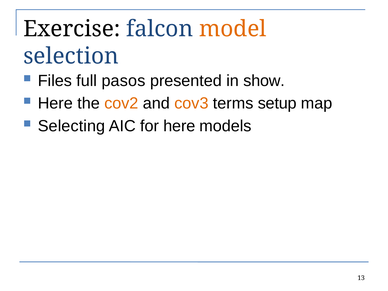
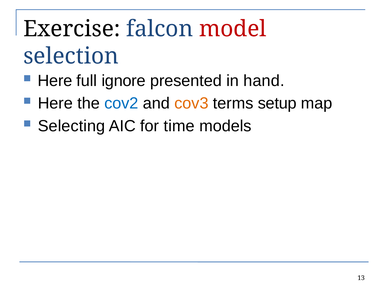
model colour: orange -> red (233, 29)
Files: Files -> Here (55, 81)
pasos: pasos -> ignore (124, 81)
show: show -> hand (264, 81)
cov2 colour: orange -> blue (121, 103)
for here: here -> time (179, 126)
